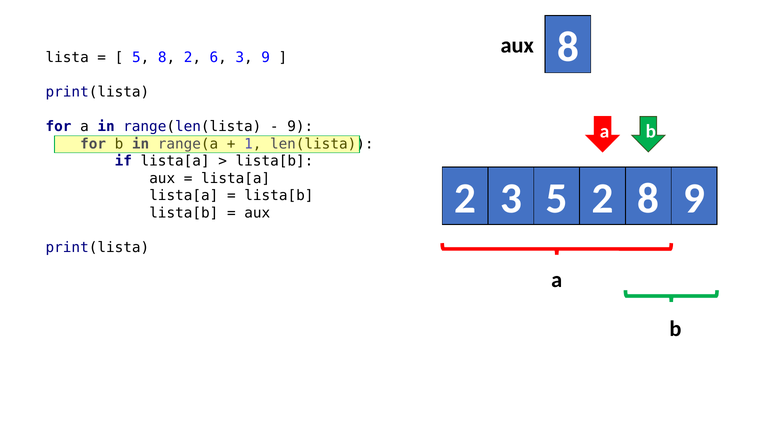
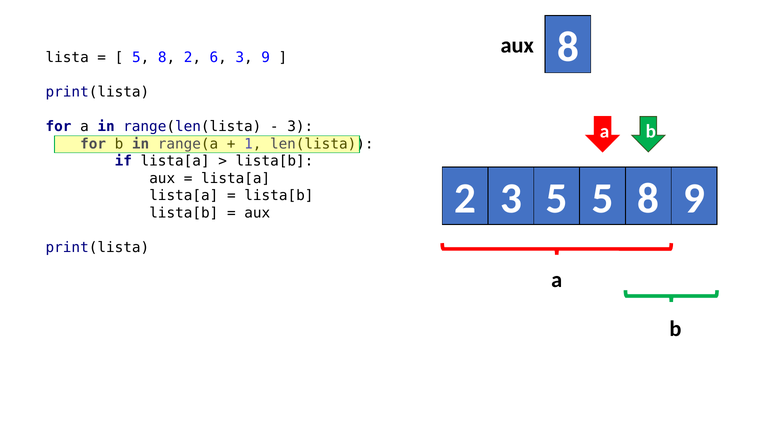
9: 9 -> 3 (300, 127)
5 2: 2 -> 5 (603, 199)
